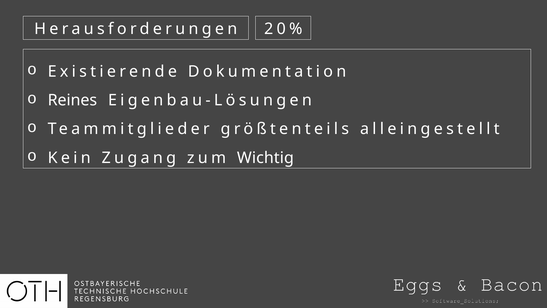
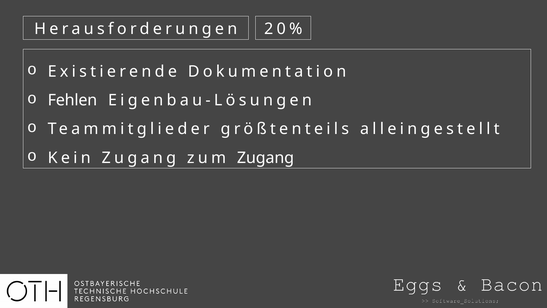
Reines: Reines -> Fehlen (72, 100)
zum Wichtig: Wichtig -> Zugang (266, 158)
